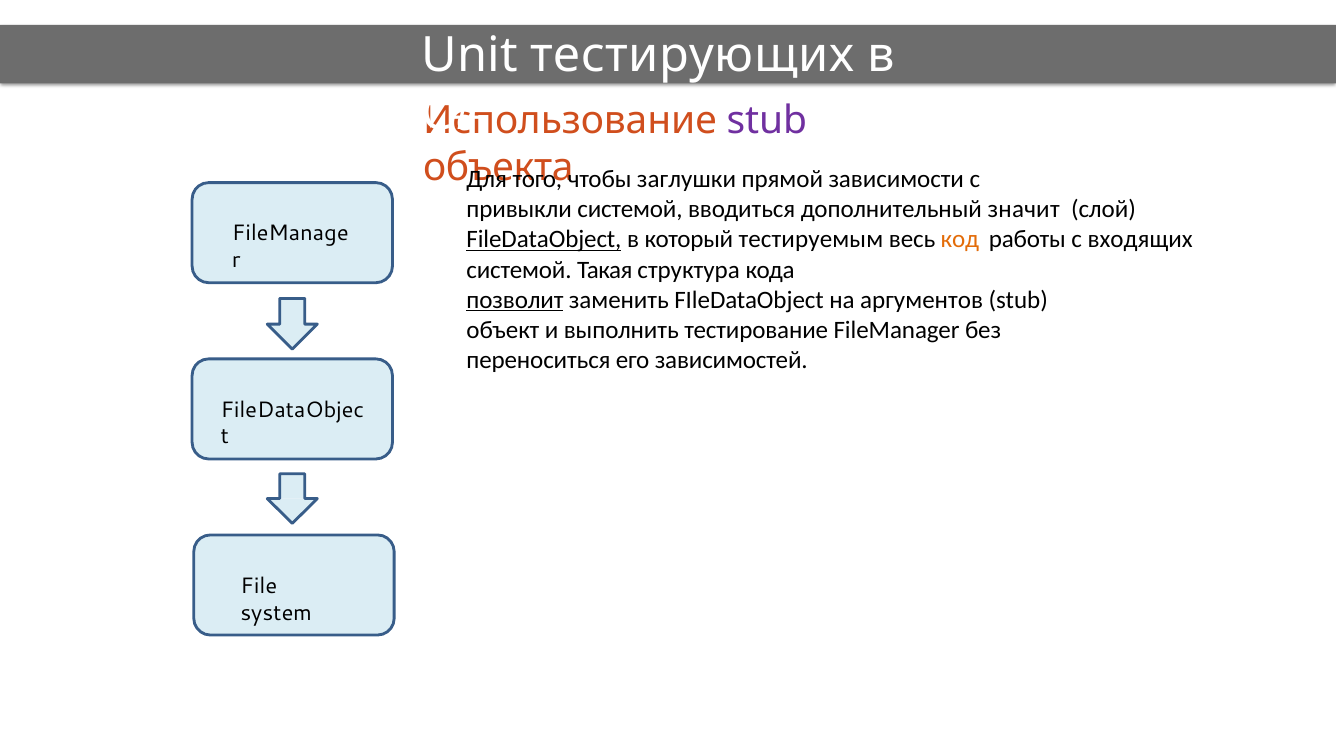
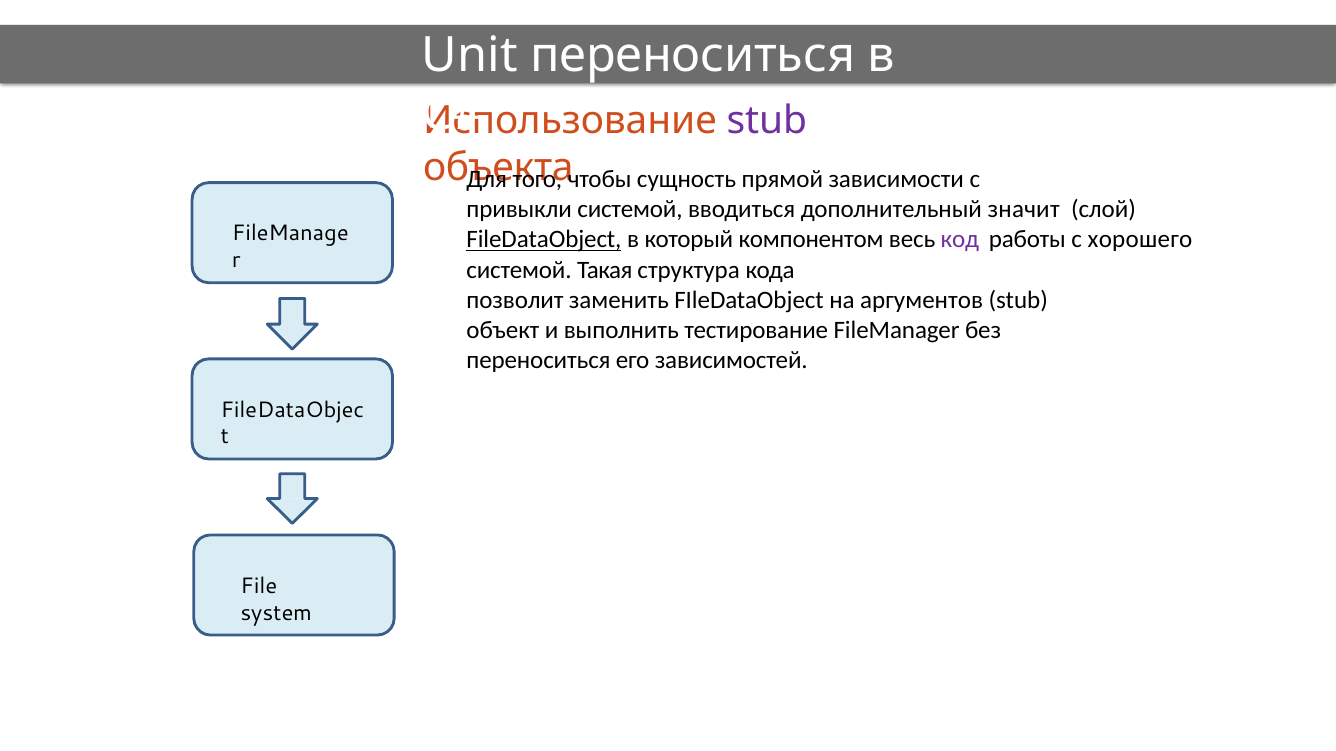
Unit тестирующих: тестирующих -> переноситься (693, 56)
заглушки: заглушки -> сущность (687, 180)
тестируемым: тестируемым -> компонентом (811, 240)
код colour: orange -> purple (960, 240)
входящих: входящих -> хорошего (1140, 240)
позволит underline: present -> none (515, 300)
